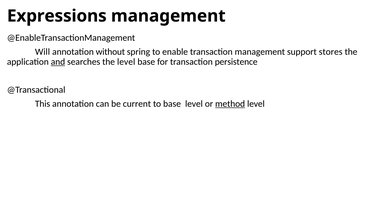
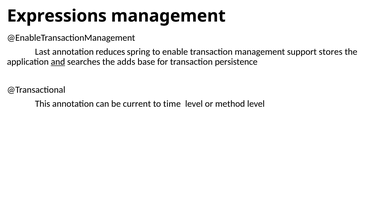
Will: Will -> Last (43, 52)
without: without -> reduces (110, 52)
the level: level -> adds (126, 62)
to base: base -> time (172, 104)
method underline: present -> none (230, 104)
